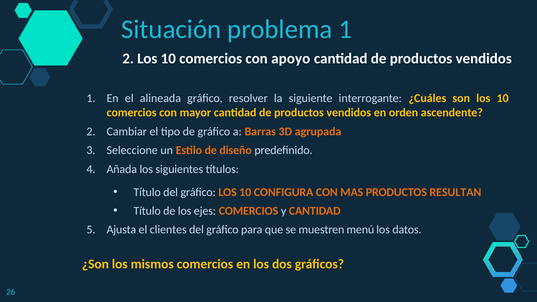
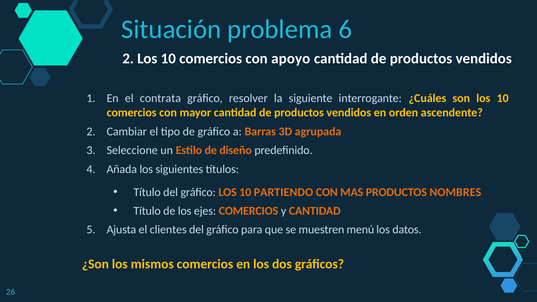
problema 1: 1 -> 6 (345, 29)
alineada: alineada -> contrata (160, 98)
CONFIGURA: CONFIGURA -> PARTIENDO (283, 192)
RESULTAN: RESULTAN -> NOMBRES (455, 192)
